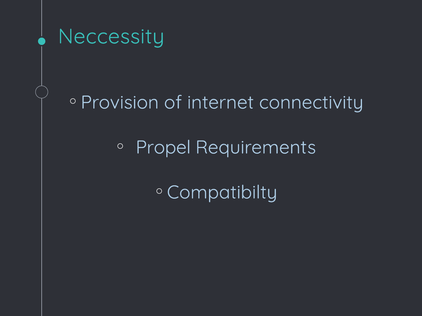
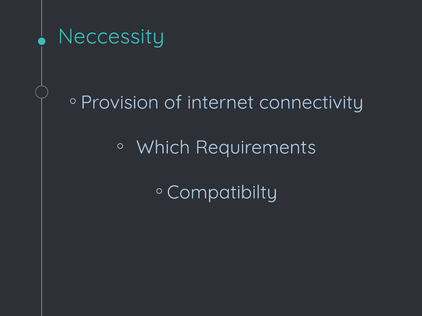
Propel: Propel -> Which (163, 148)
